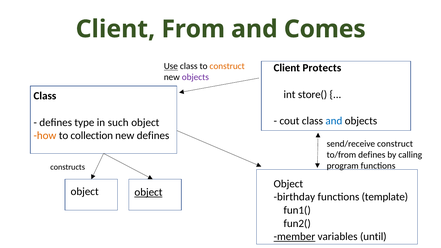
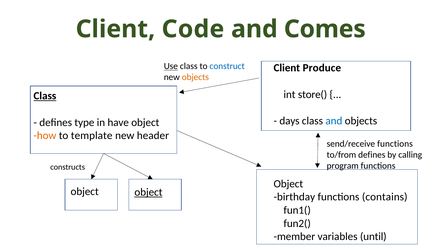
From: From -> Code (193, 29)
construct colour: orange -> blue (227, 66)
Protects: Protects -> Produce (322, 68)
objects colour: purple -> orange (195, 77)
Class underline: none -> present (45, 96)
cout: cout -> days (290, 121)
such: such -> have (118, 122)
collection: collection -> template (92, 136)
new defines: defines -> header (153, 136)
send/receive construct: construct -> functions (395, 144)
template: template -> contains (385, 197)
member underline: present -> none (294, 237)
